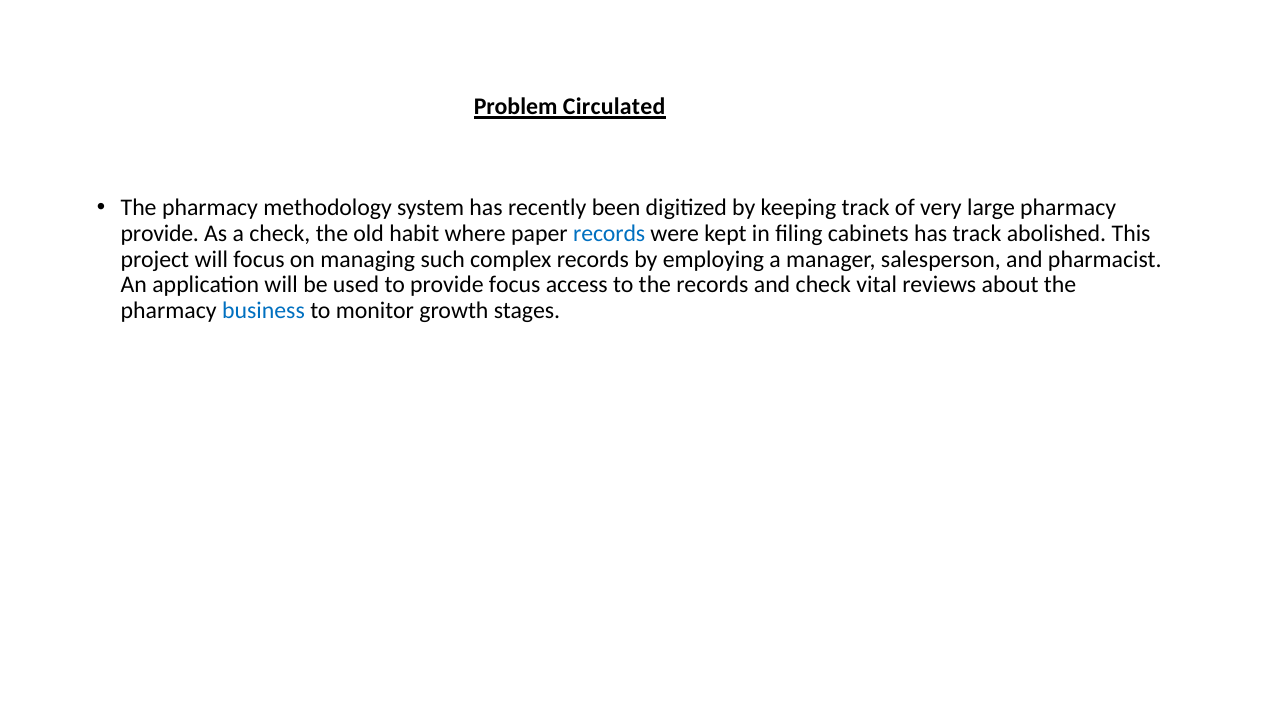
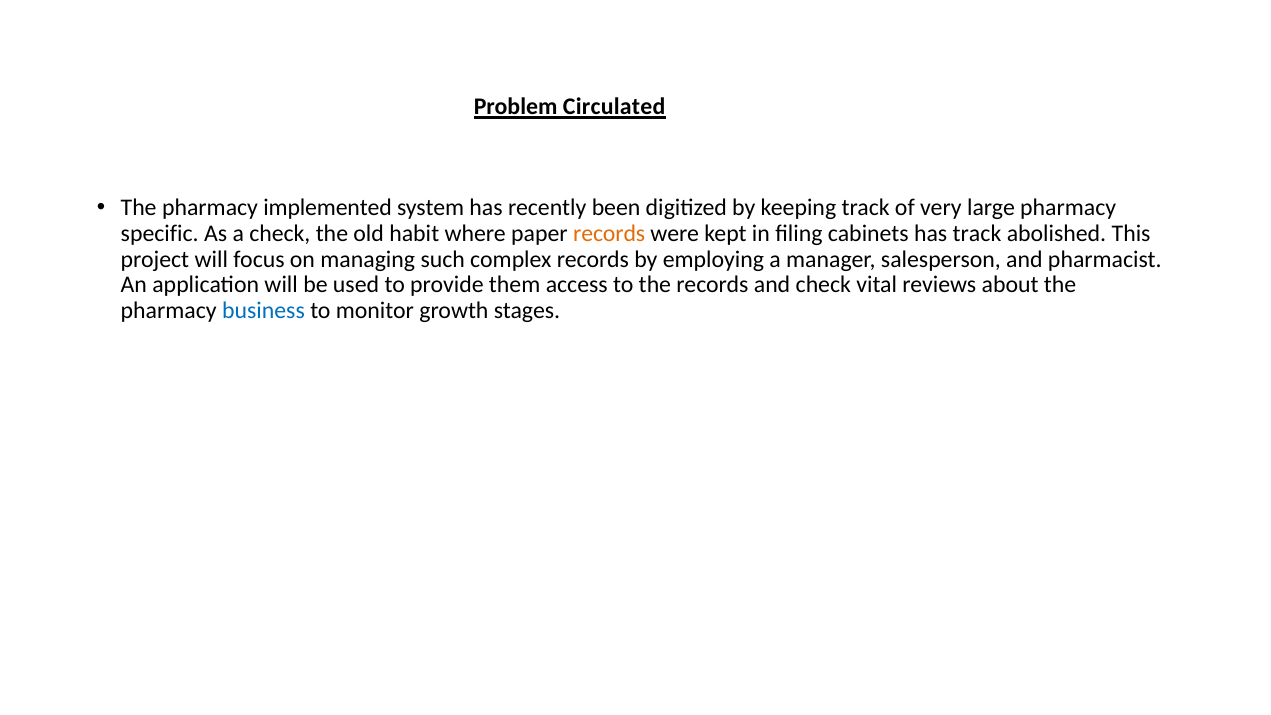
methodology: methodology -> implemented (328, 208)
provide: provide -> specific (160, 234)
records colour: blue -> orange (609, 234)
provide focus: focus -> them (515, 285)
